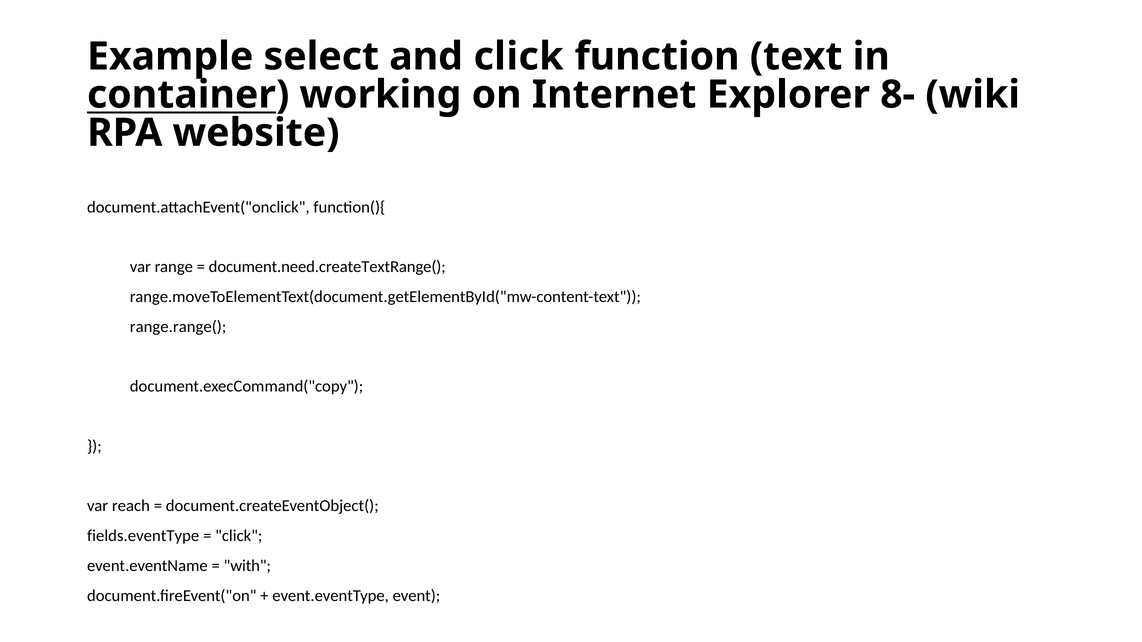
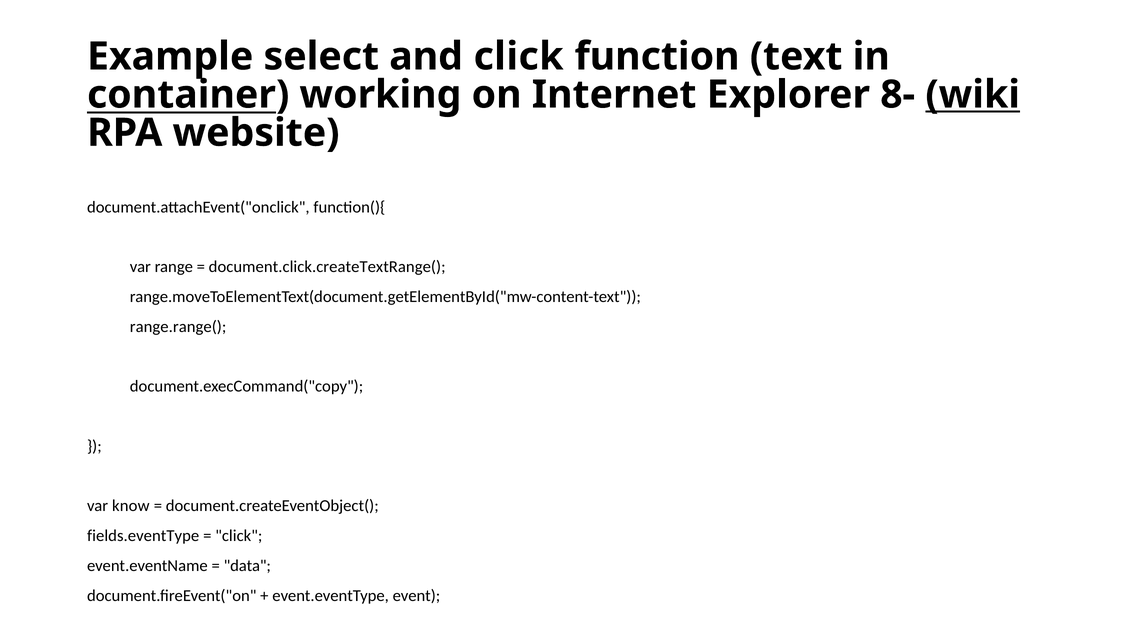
wiki underline: none -> present (973, 95)
document.need.createTextRange(: document.need.createTextRange( -> document.click.createTextRange( (327, 267)
reach: reach -> know (131, 506)
with: with -> data (247, 566)
